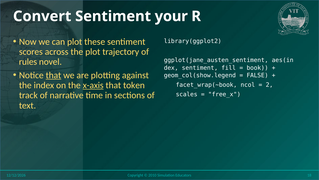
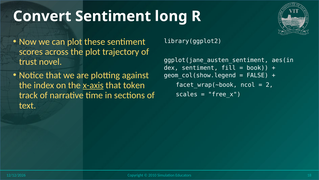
your: your -> long (171, 16)
rules: rules -> trust (28, 62)
that underline: present -> none (53, 75)
